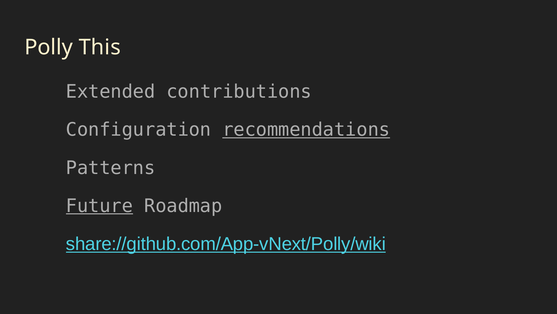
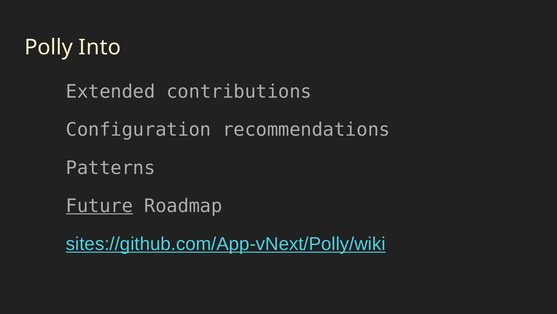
This: This -> Into (100, 47)
recommendations underline: present -> none (306, 130)
share://github.com/App-vNext/Polly/wiki: share://github.com/App-vNext/Polly/wiki -> sites://github.com/App-vNext/Polly/wiki (226, 243)
